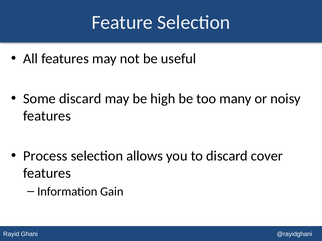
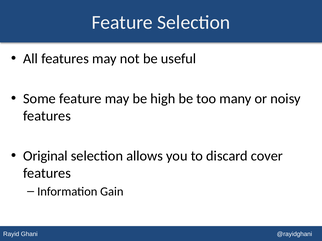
Some discard: discard -> feature (80, 99)
Process: Process -> Original (45, 156)
